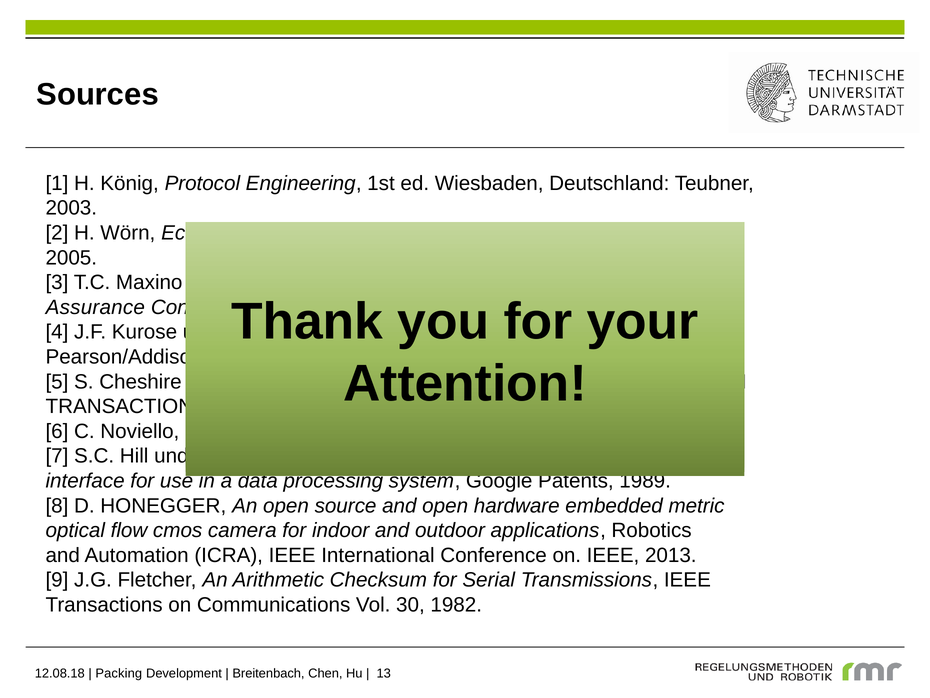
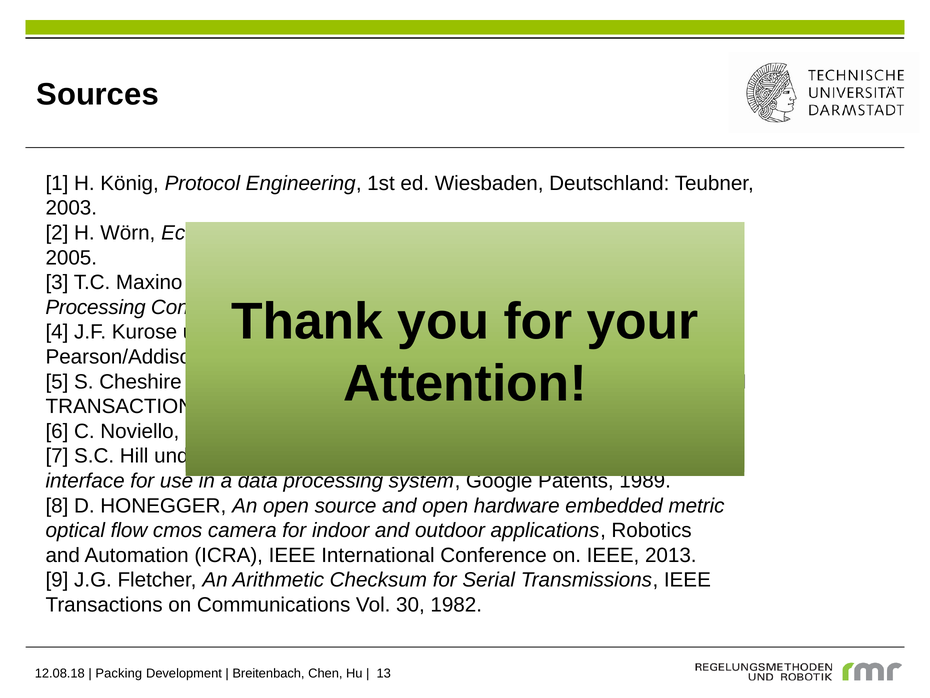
Assurance: Assurance -> Processing (96, 307)
